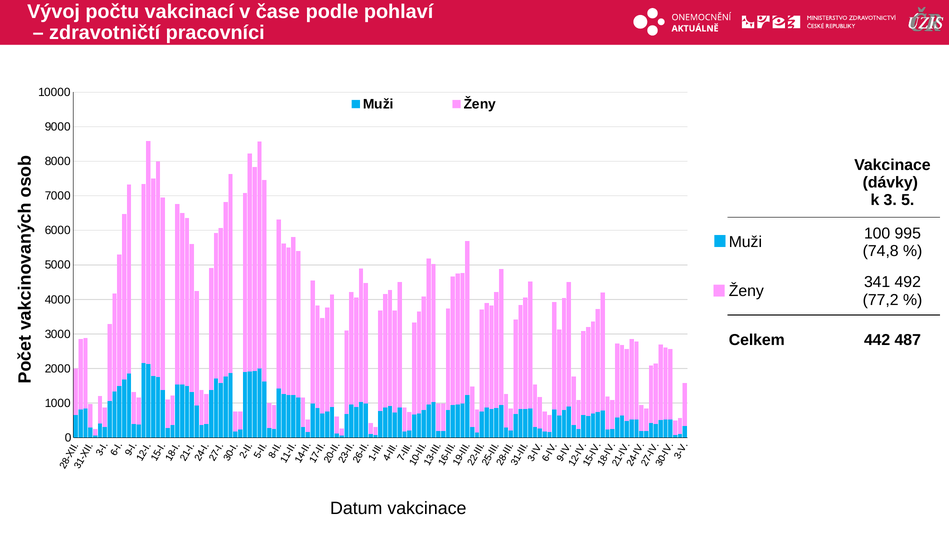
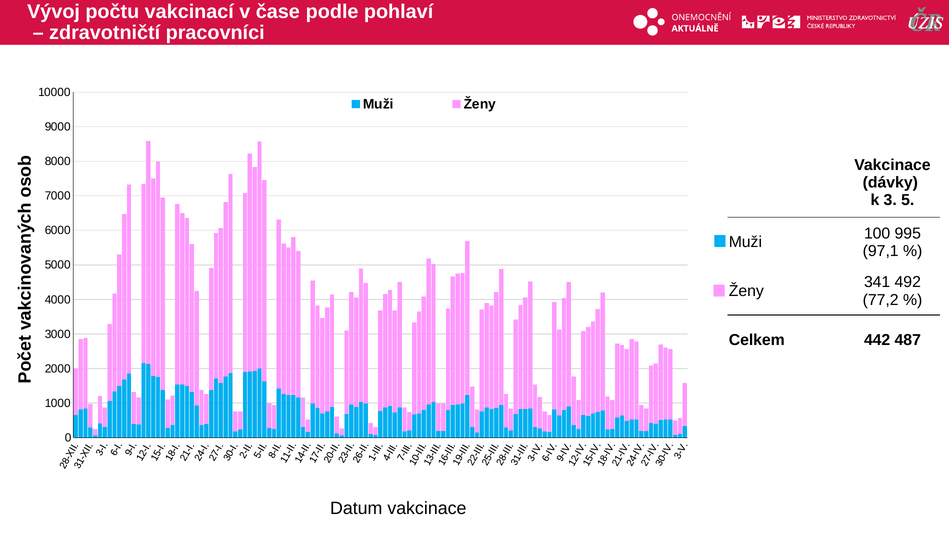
74,8: 74,8 -> 97,1 (881, 251)
